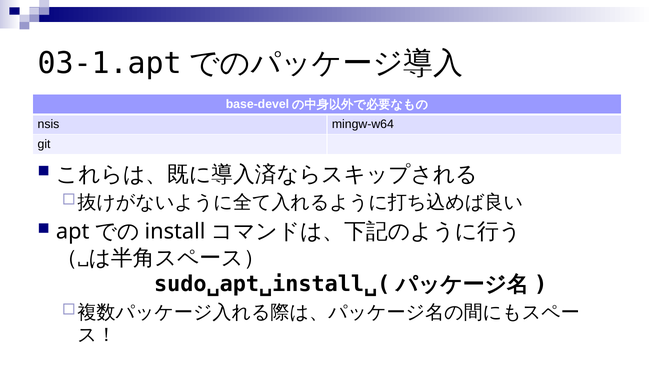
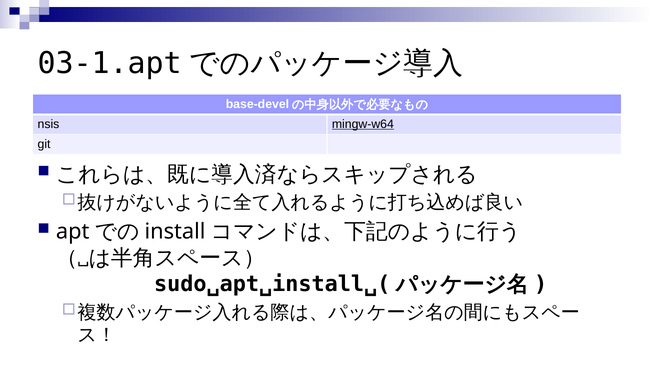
mingw-w64 underline: none -> present (363, 124)
